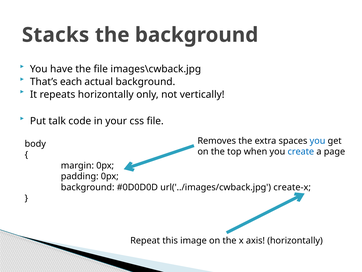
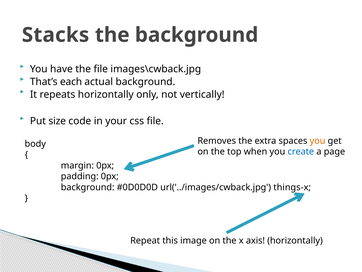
talk: talk -> size (57, 121)
you colour: blue -> orange (318, 141)
create-x: create-x -> things-x (292, 187)
